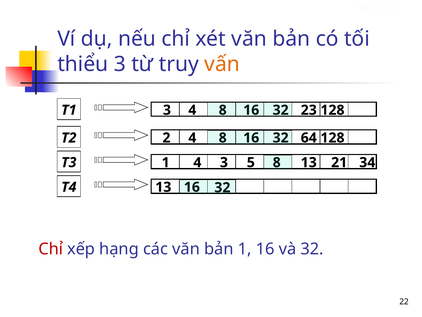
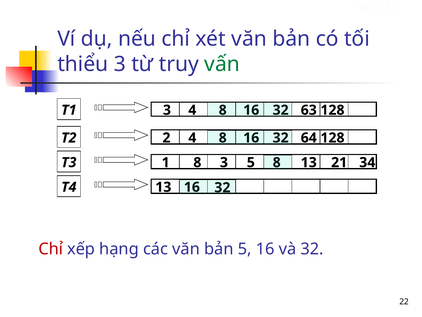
vấn colour: orange -> green (222, 64)
23: 23 -> 63 (309, 110)
1 4: 4 -> 8 (197, 162)
bản 1: 1 -> 5 (245, 249)
